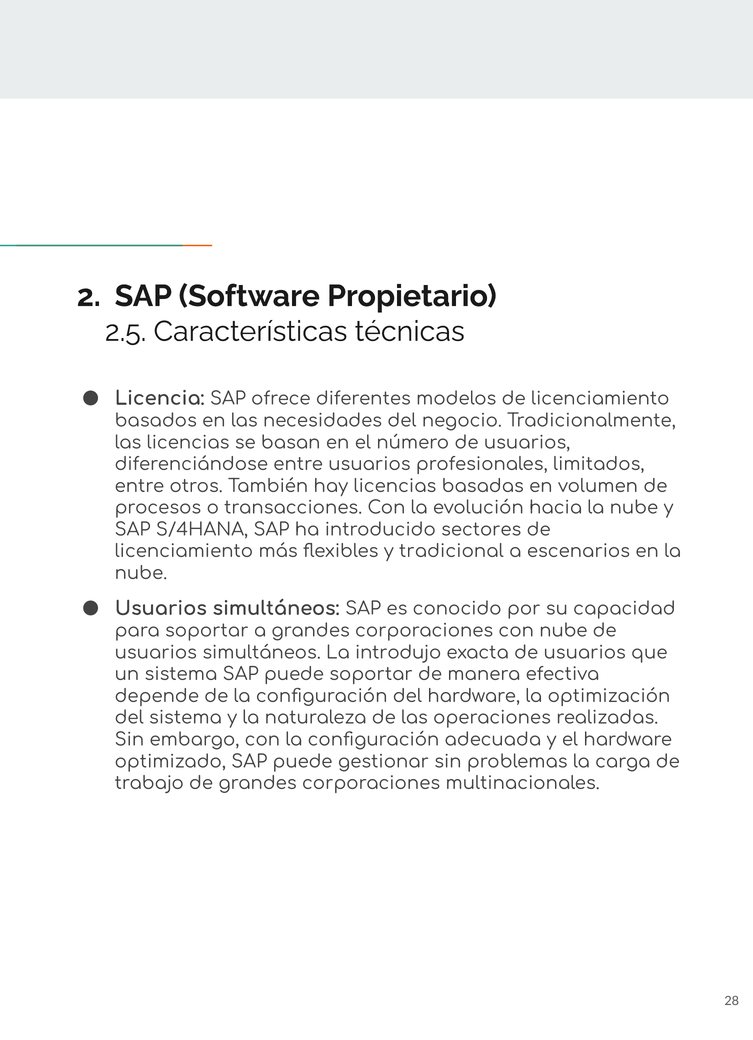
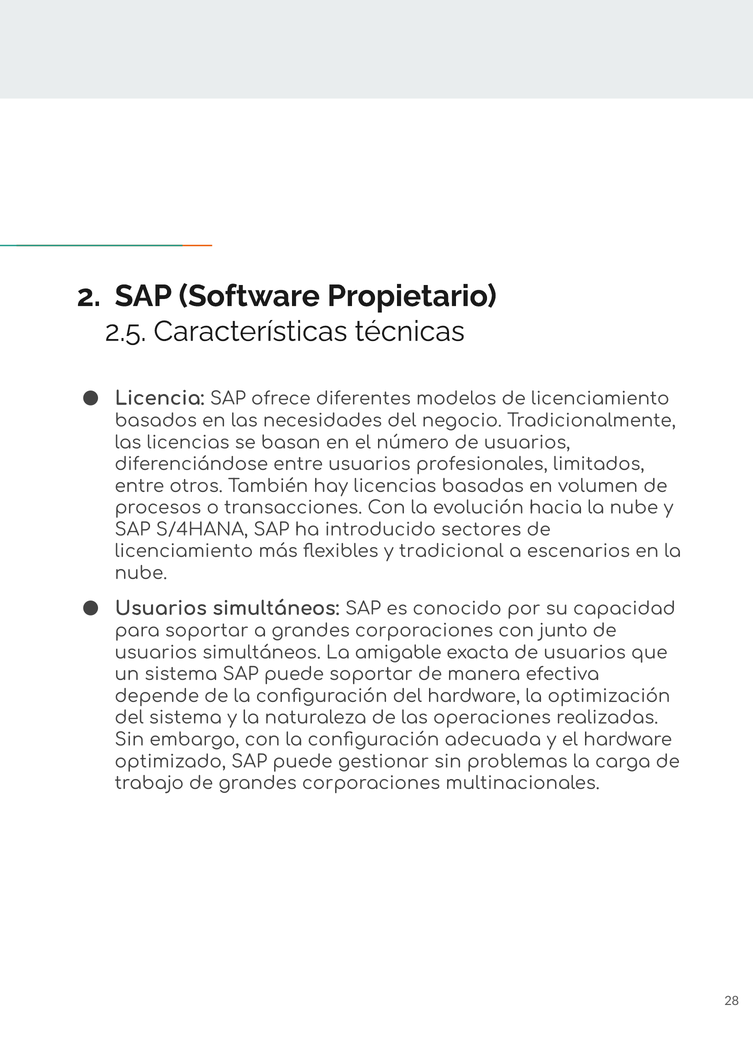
con nube: nube -> junto (563, 631)
introdujo: introdujo -> amigable (398, 653)
